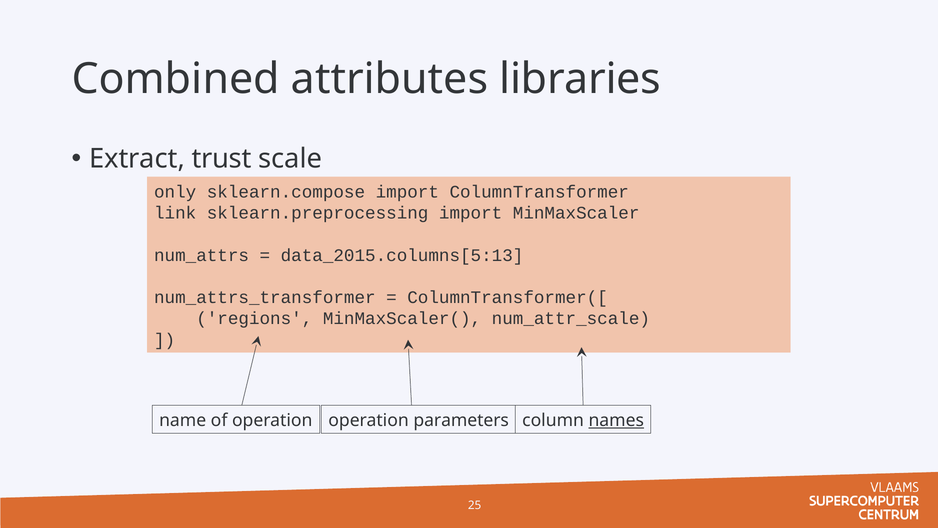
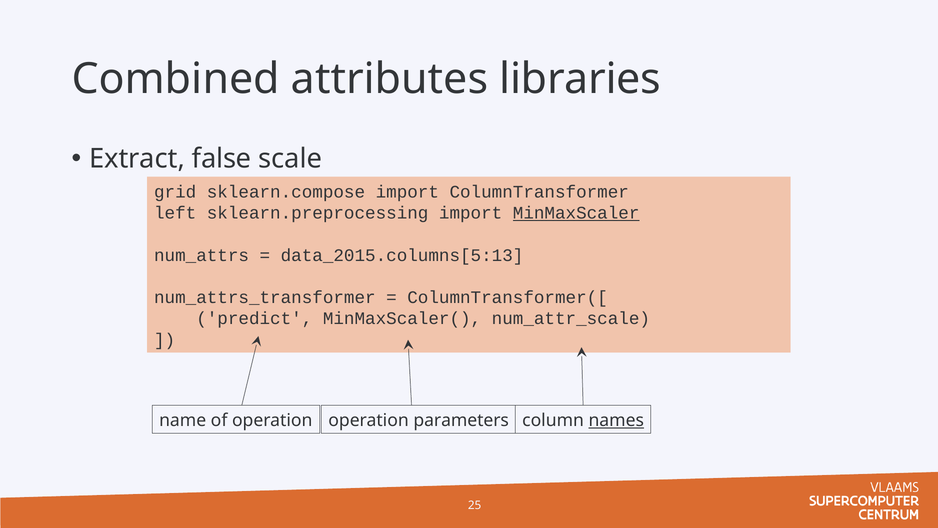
trust: trust -> false (222, 159)
only: only -> grid (175, 192)
link: link -> left (175, 213)
MinMaxScaler underline: none -> present (576, 213)
regions: regions -> predict (254, 318)
